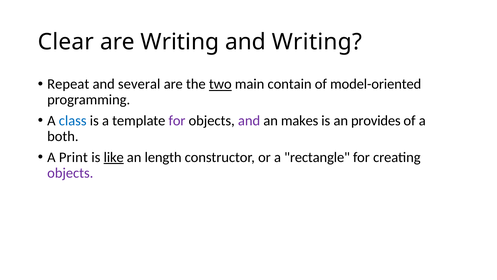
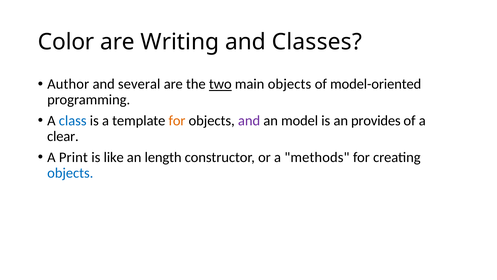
Clear: Clear -> Color (66, 42)
and Writing: Writing -> Classes (317, 42)
Repeat: Repeat -> Author (68, 84)
main contain: contain -> objects (290, 84)
for colour: purple -> orange (177, 121)
makes: makes -> model (300, 121)
both: both -> clear (63, 136)
like underline: present -> none (114, 157)
rectangle: rectangle -> methods (317, 157)
objects colour: purple -> blue (70, 173)
